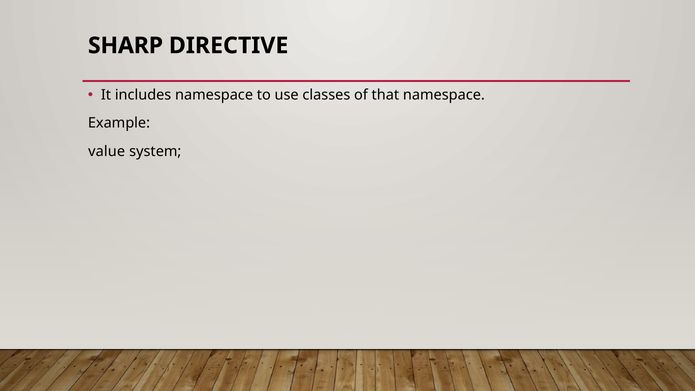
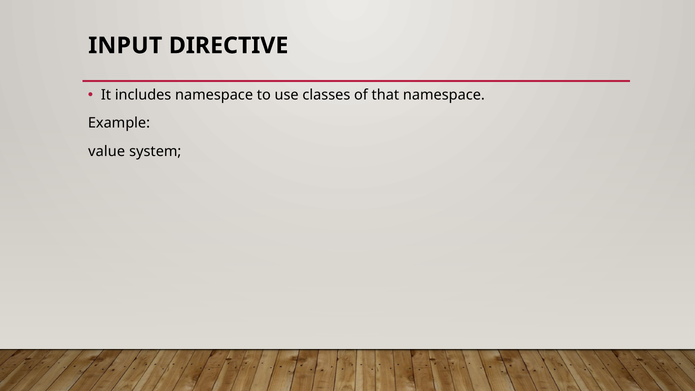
SHARP: SHARP -> INPUT (125, 46)
